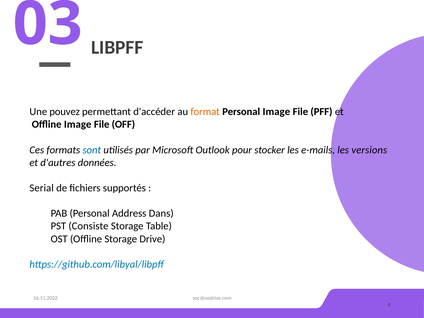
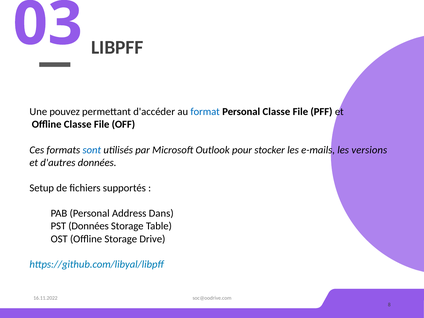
format colour: orange -> blue (205, 112)
Personal Image: Image -> Classe (276, 112)
Offline Image: Image -> Classe (78, 124)
Serial: Serial -> Setup (42, 188)
PST Consiste: Consiste -> Données (89, 226)
